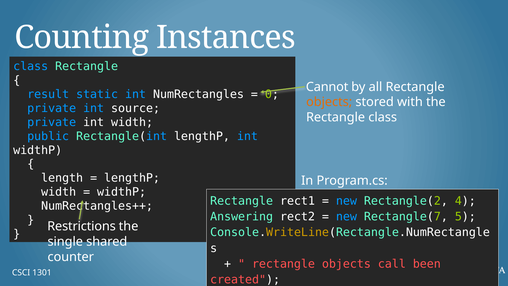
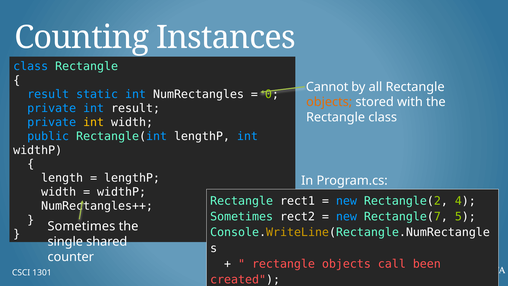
int source: source -> result (136, 108)
int colour: white -> yellow (94, 122)
Answering: Answering -> Sometimes (242, 216)
Restrictions: Restrictions -> Sometimes (81, 226)
